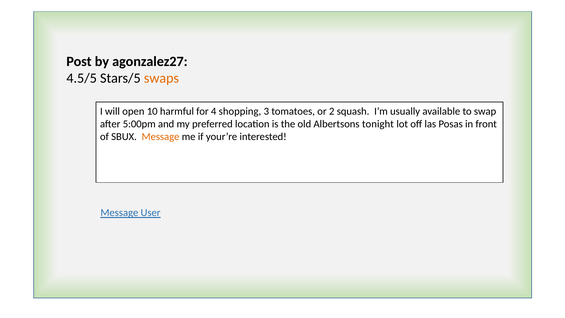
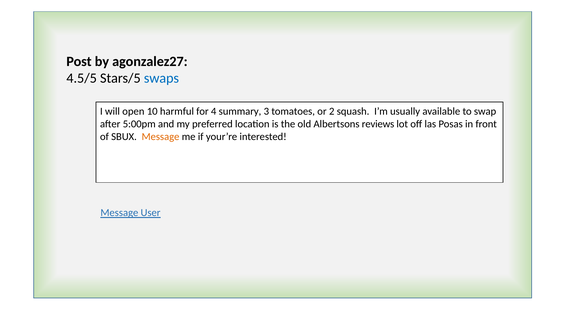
swaps colour: orange -> blue (161, 78)
shopping: shopping -> summary (240, 111)
tonight: tonight -> reviews (378, 124)
